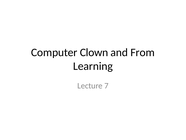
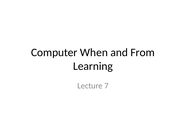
Clown: Clown -> When (94, 52)
